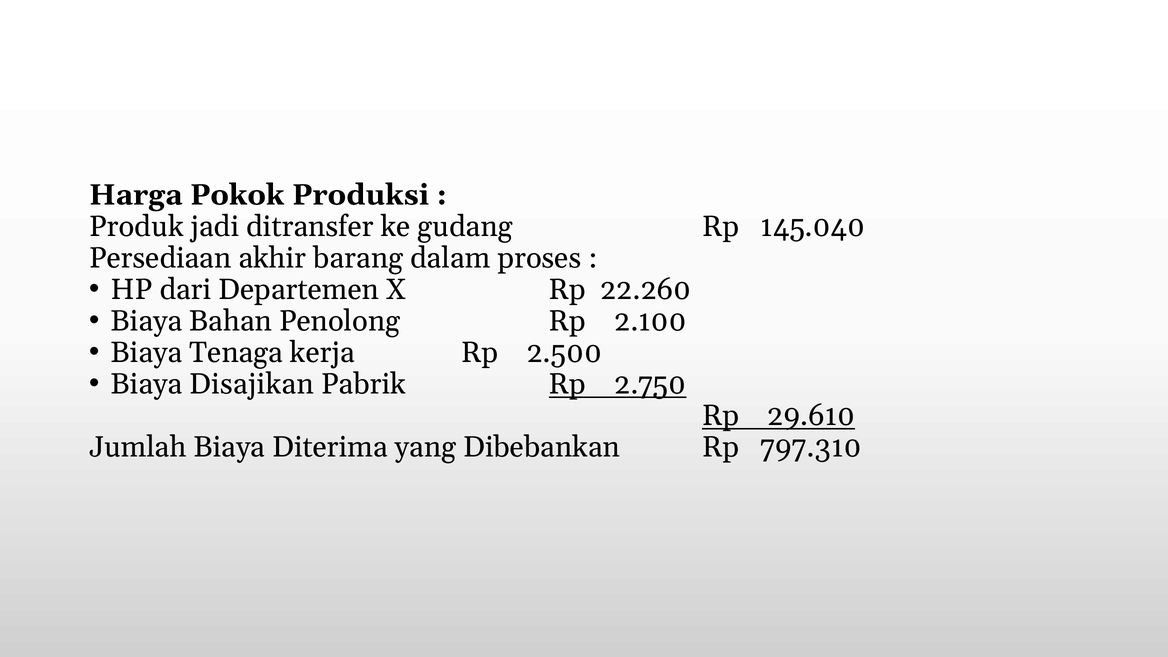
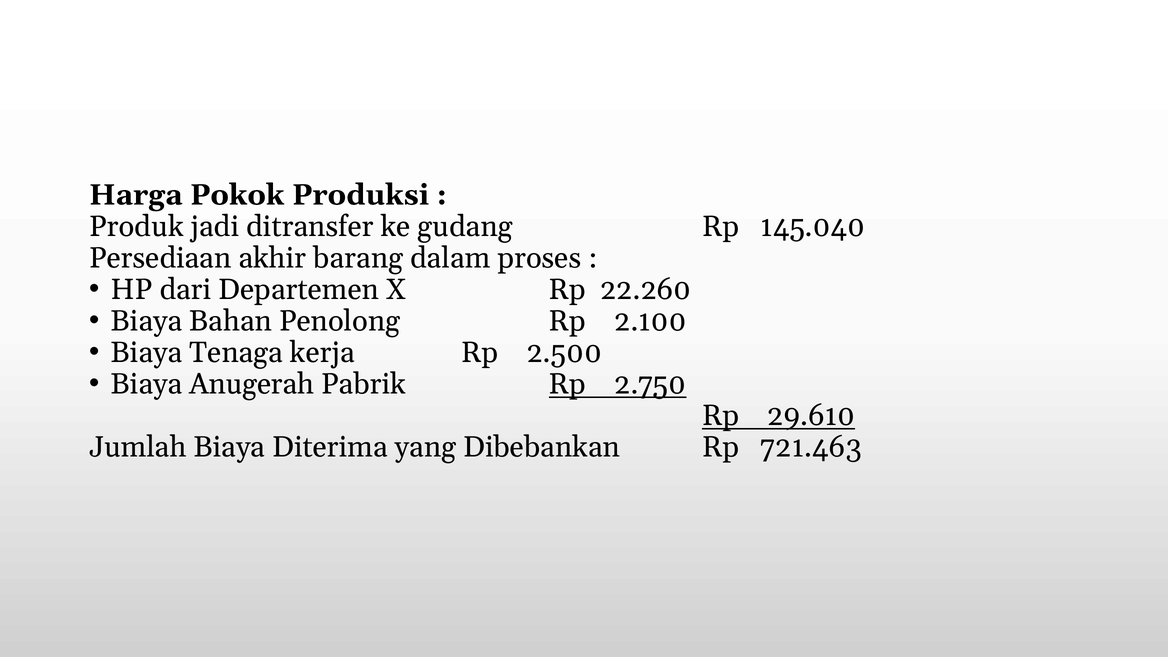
Disajikan: Disajikan -> Anugerah (252, 384)
797.310: 797.310 -> 721.463 (811, 447)
